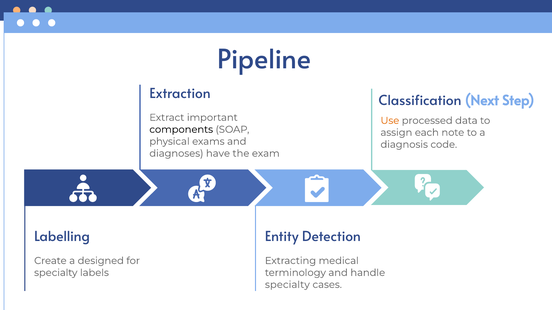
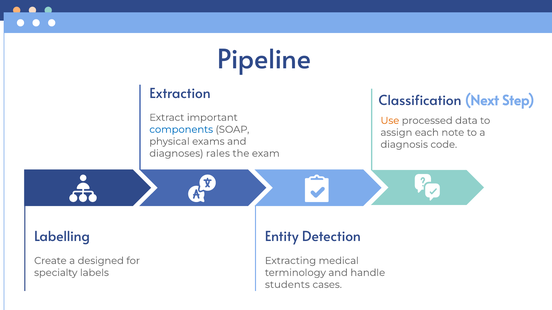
components colour: black -> blue (181, 130)
have: have -> rales (218, 154)
specialty: specialty -> students (287, 285)
